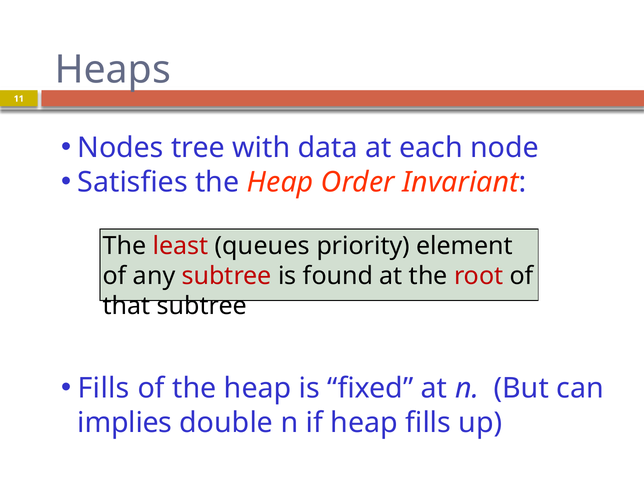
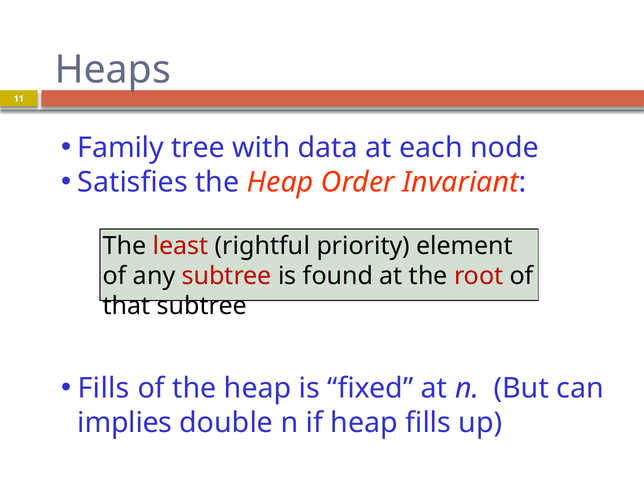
Nodes: Nodes -> Family (121, 148)
queues: queues -> rightful (262, 246)
